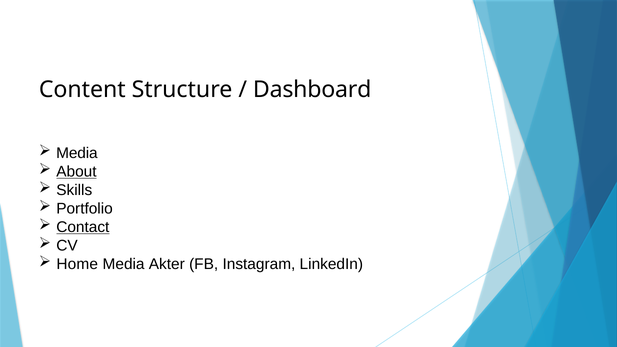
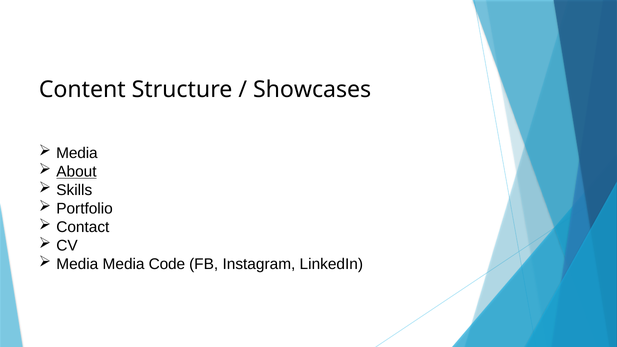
Dashboard: Dashboard -> Showcases (312, 90)
Contact underline: present -> none (83, 227)
Home: Home -> Media (77, 264)
Akter: Akter -> Code (167, 264)
